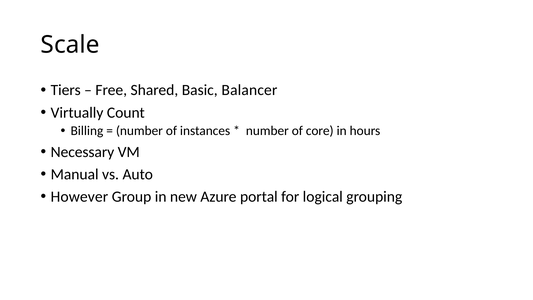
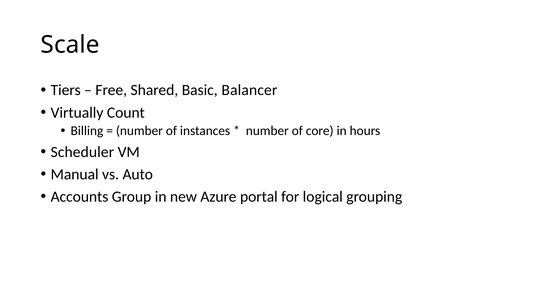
Necessary: Necessary -> Scheduler (82, 152)
However: However -> Accounts (80, 197)
